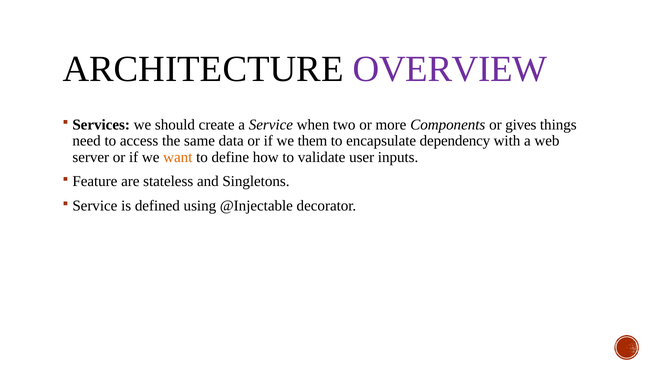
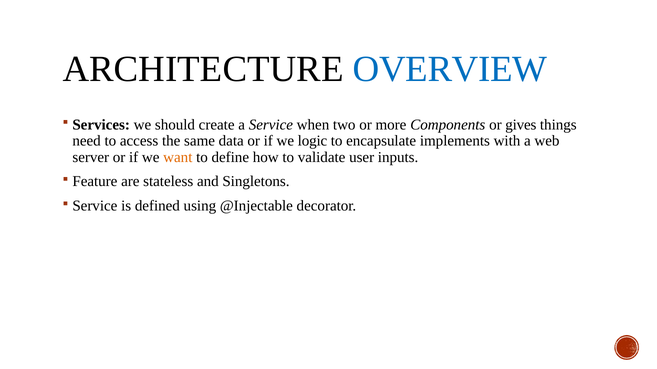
OVERVIEW colour: purple -> blue (450, 69)
them: them -> logic (312, 141)
dependency: dependency -> implements (455, 141)
